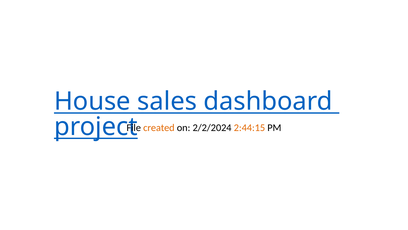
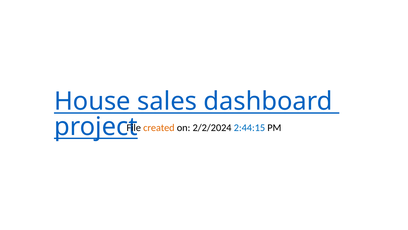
2:44:15 colour: orange -> blue (249, 128)
